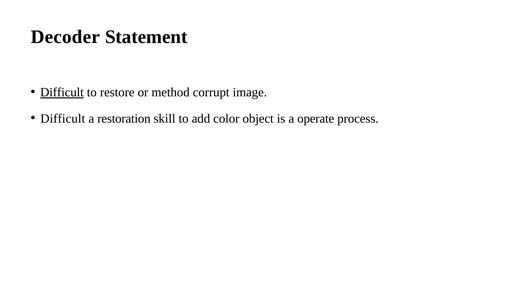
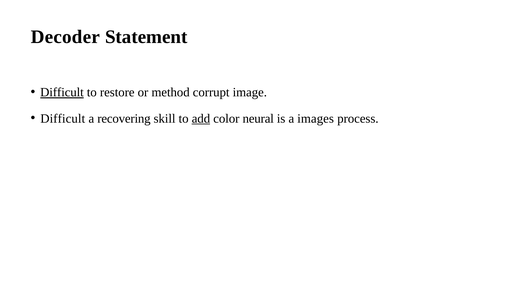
restoration: restoration -> recovering (124, 119)
add underline: none -> present (201, 119)
object: object -> neural (258, 119)
operate: operate -> images (316, 119)
